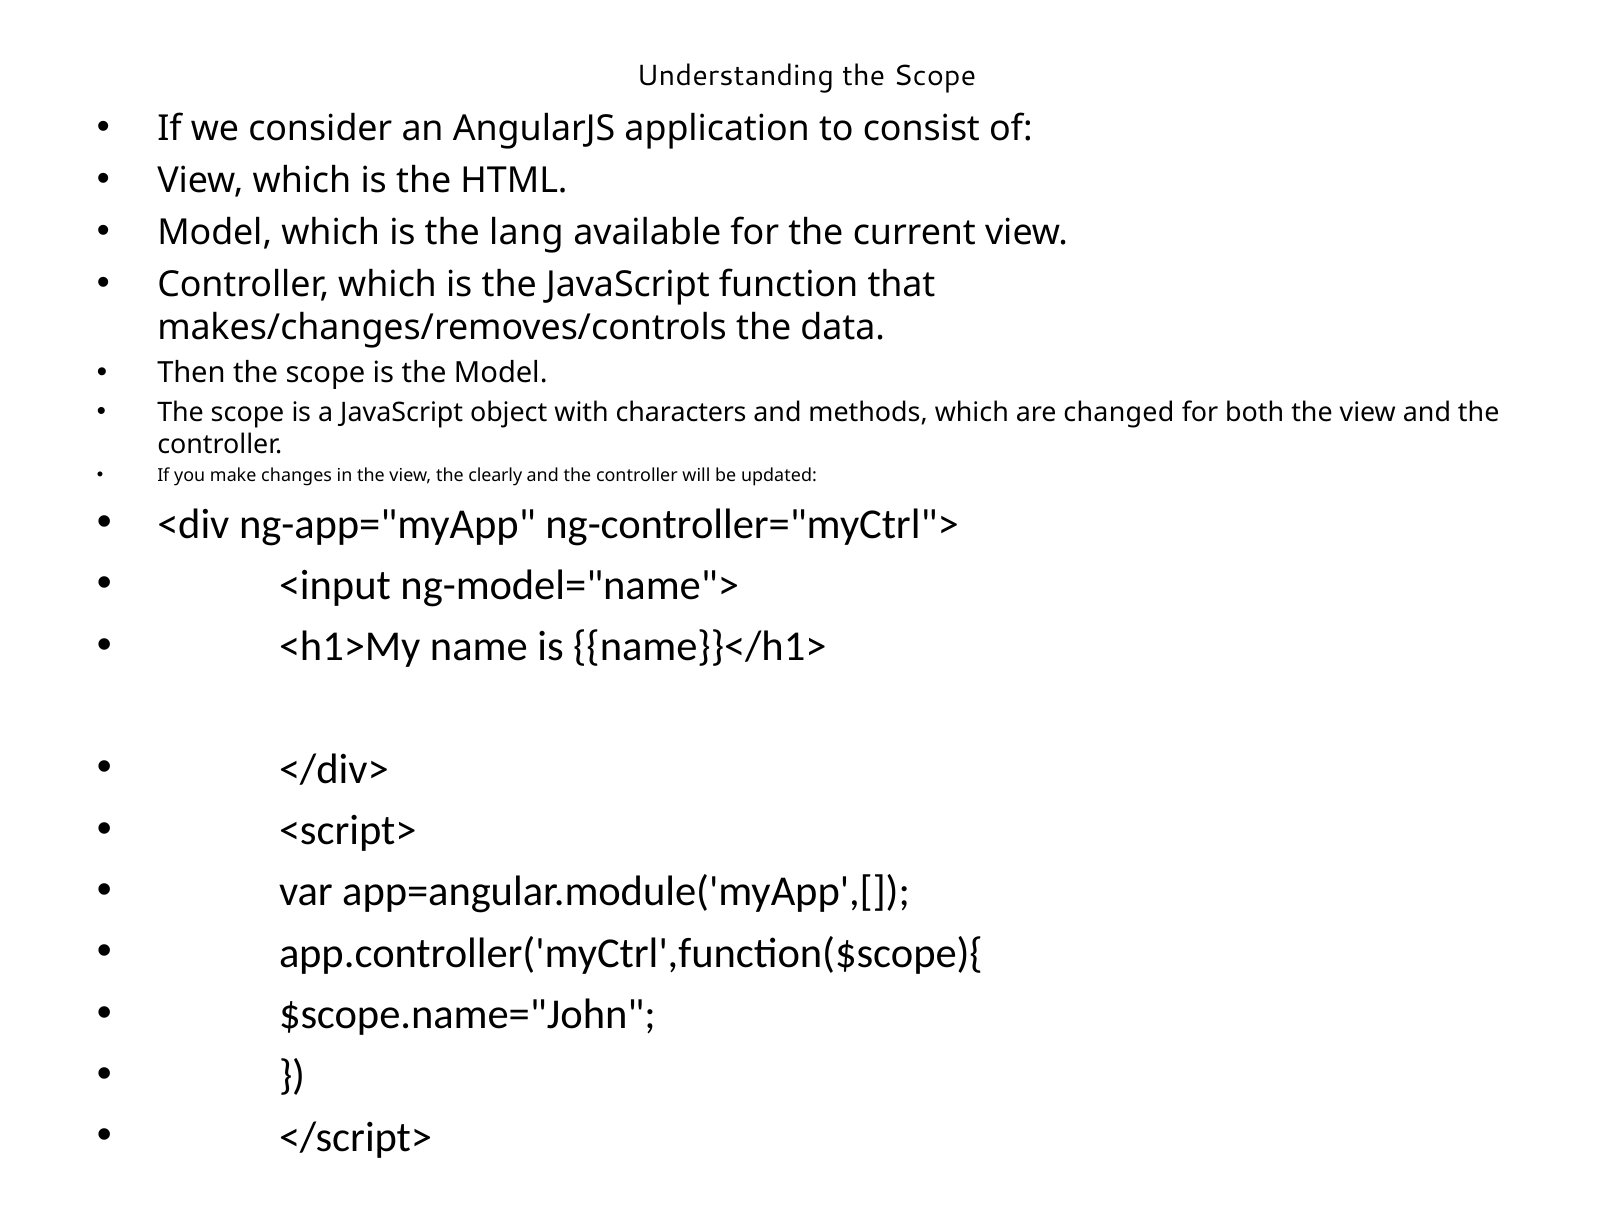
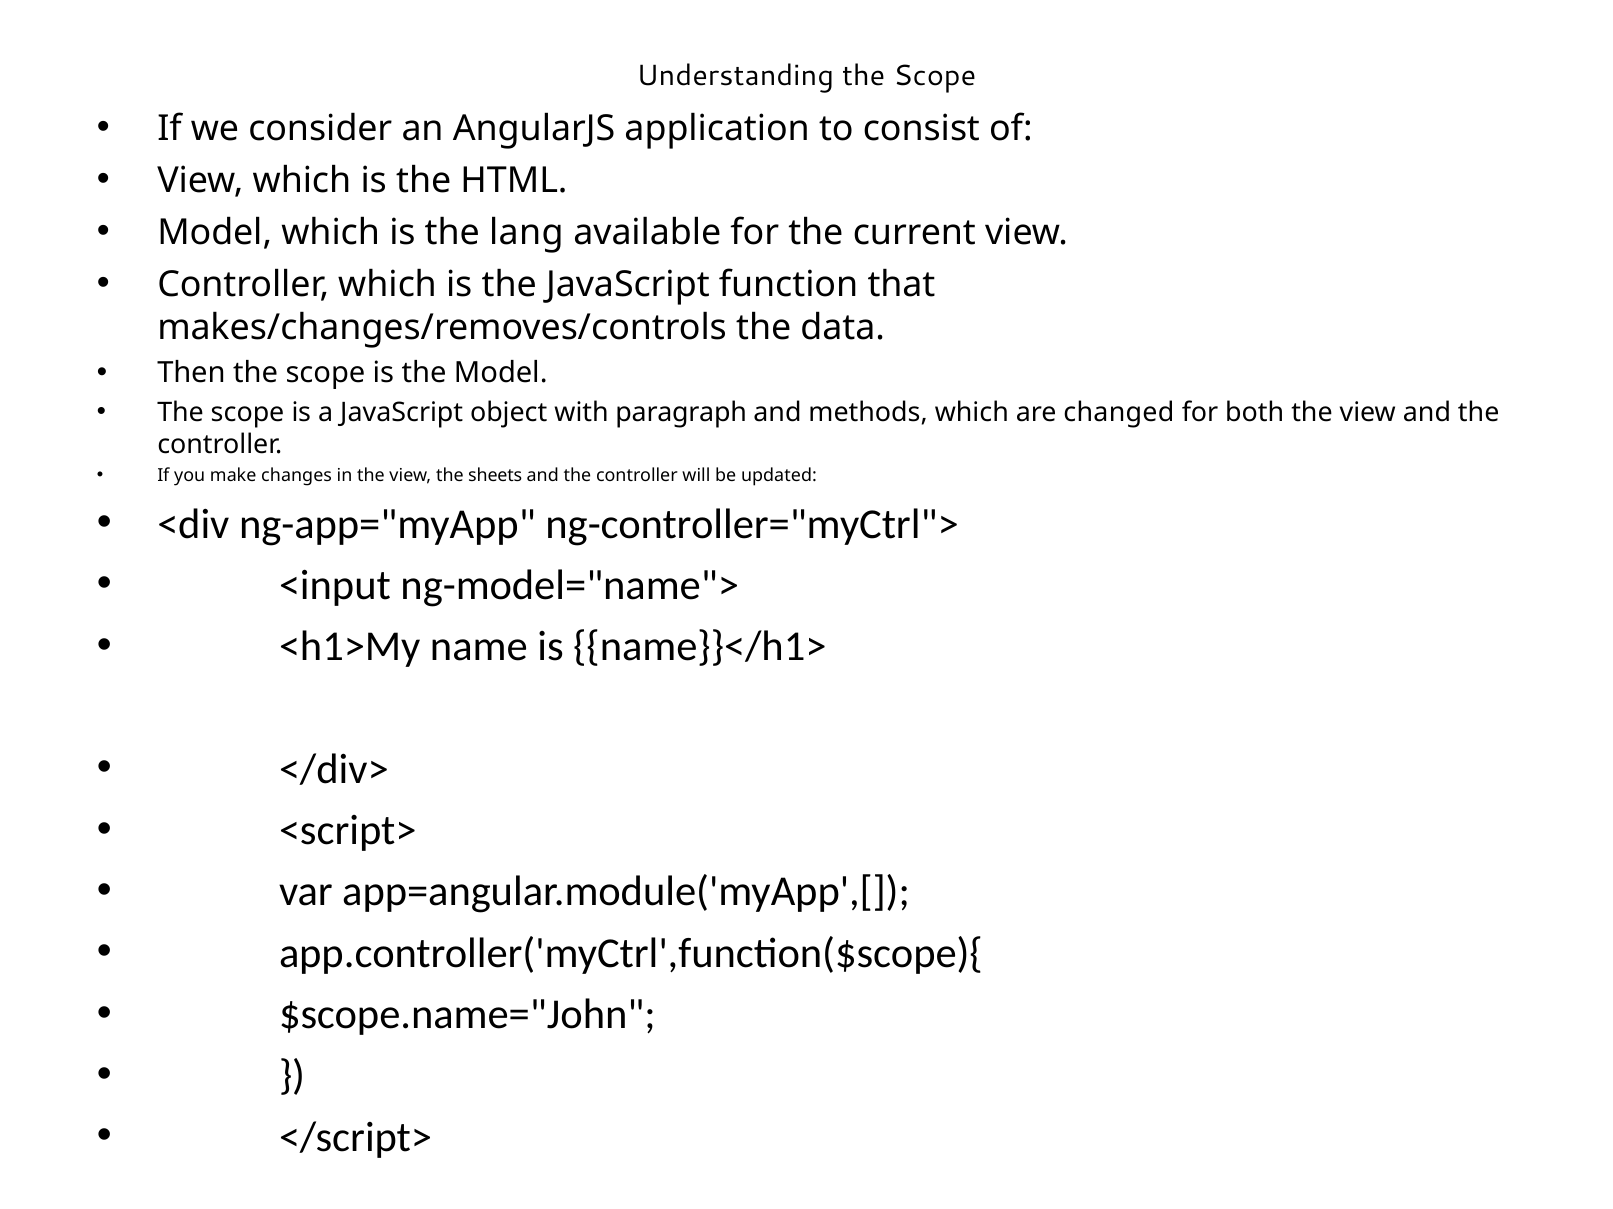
characters: characters -> paragraph (681, 413)
clearly: clearly -> sheets (495, 476)
